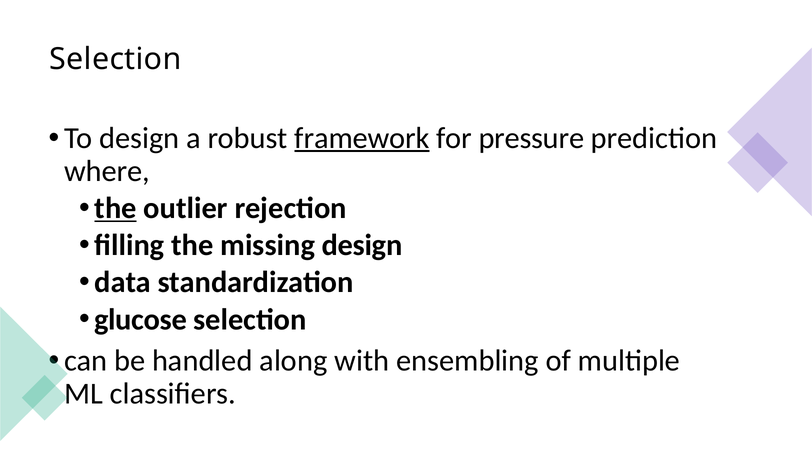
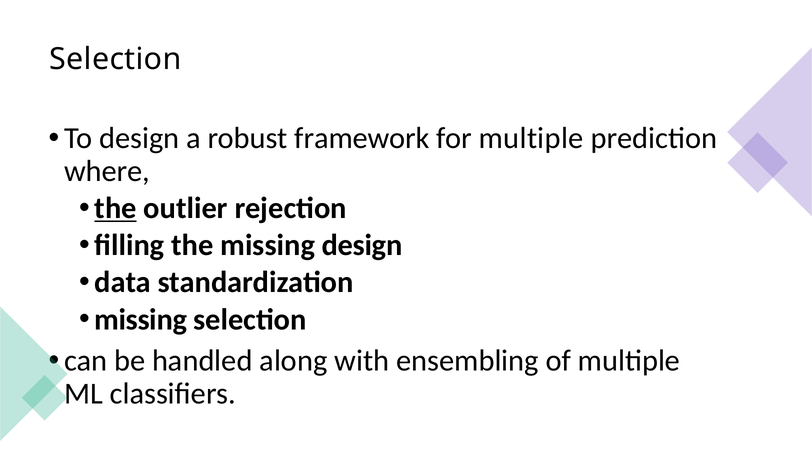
framework underline: present -> none (362, 138)
for pressure: pressure -> multiple (531, 138)
glucose: glucose -> missing (141, 319)
